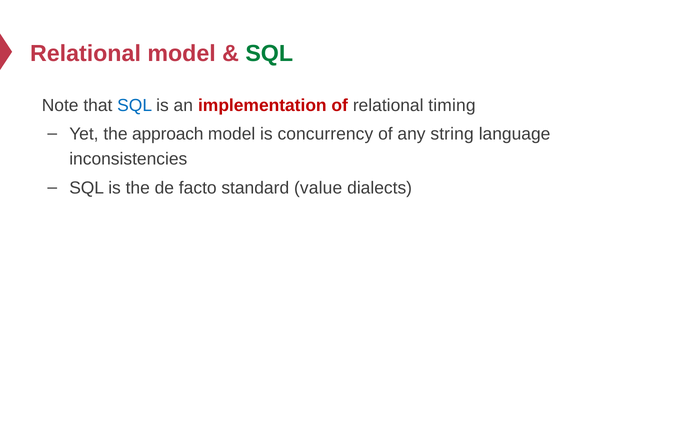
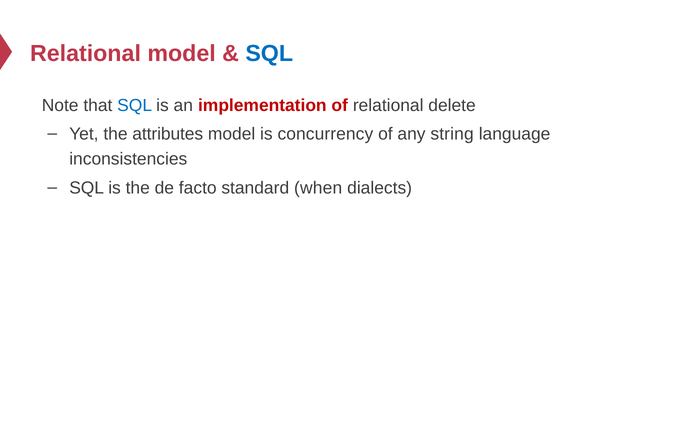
SQL colour: green -> blue (269, 53)
timing: timing -> delete (452, 105)
approach: approach -> attributes (168, 134)
value: value -> when (318, 188)
